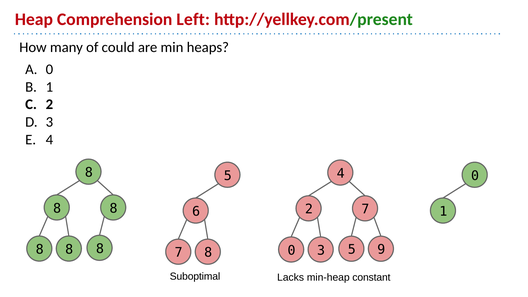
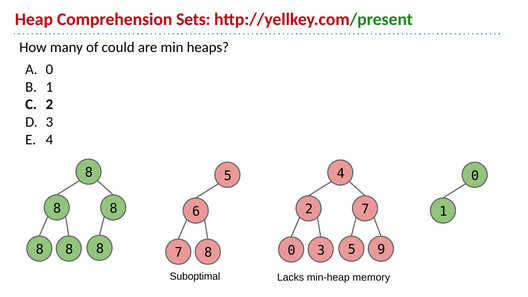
Left: Left -> Sets (193, 19)
constant: constant -> memory (371, 277)
